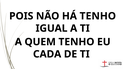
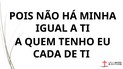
HÁ TENHO: TENHO -> MINHA (98, 16)
